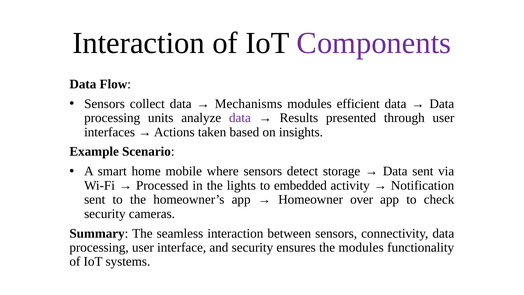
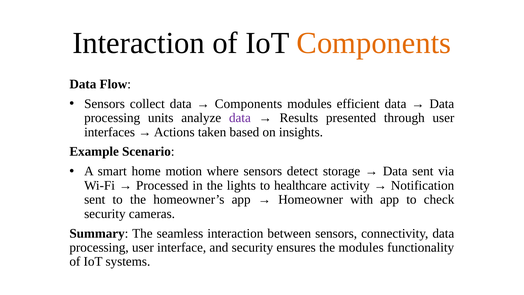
Components colour: purple -> orange (374, 43)
Mechanisms: Mechanisms -> Components (248, 104)
mobile: mobile -> motion (184, 171)
embedded: embedded -> healthcare (300, 185)
over: over -> with (362, 199)
